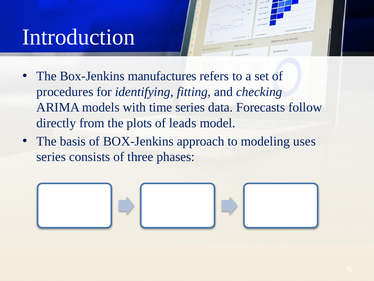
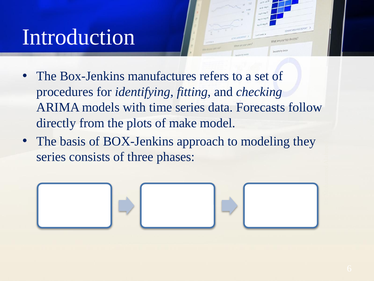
leads: leads -> make (183, 123)
uses: uses -> they (305, 141)
